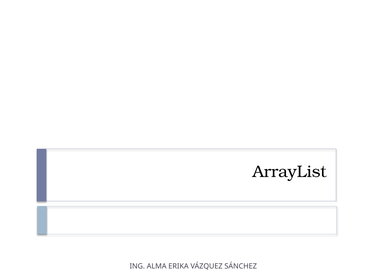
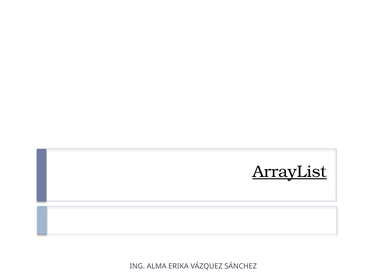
ArrayList underline: none -> present (290, 172)
